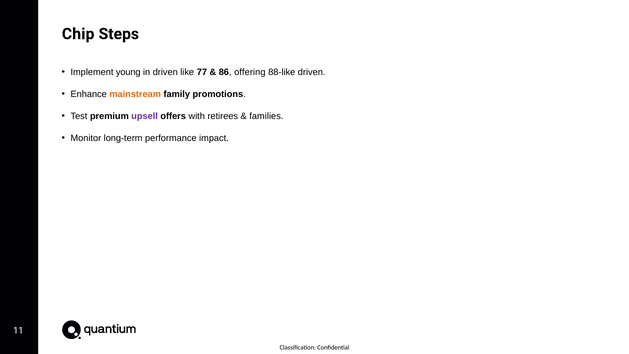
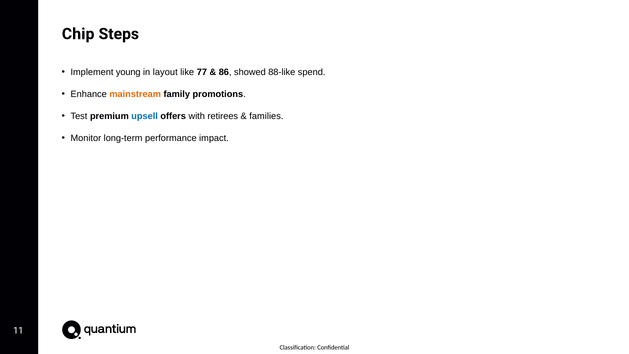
in driven: driven -> layout (165, 72)
offering: offering -> showed (250, 72)
88-like driven: driven -> spend (312, 72)
upsell colour: purple -> blue (145, 116)
